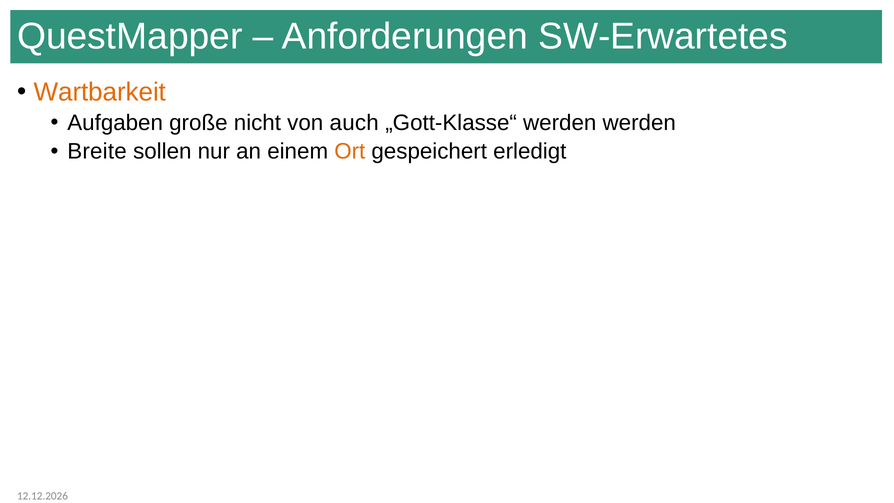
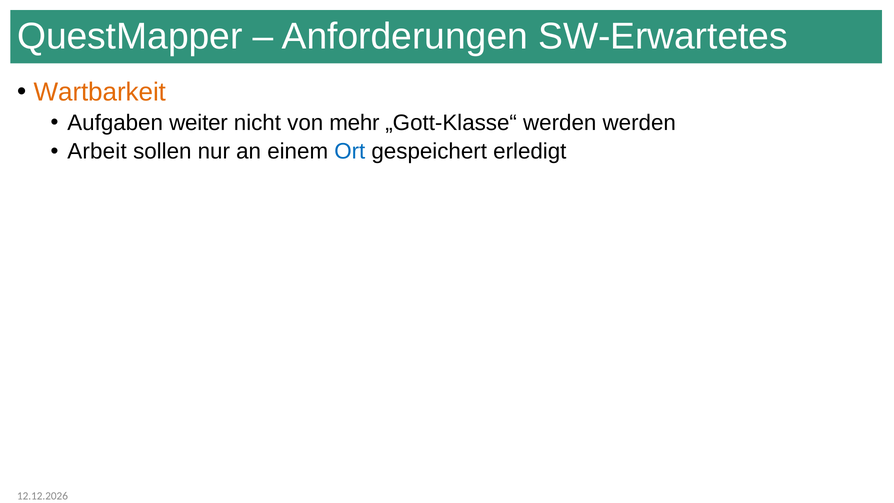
große: große -> weiter (198, 123)
auch: auch -> mehr (354, 123)
Breite: Breite -> Arbeit (97, 151)
Ort colour: orange -> blue (350, 151)
